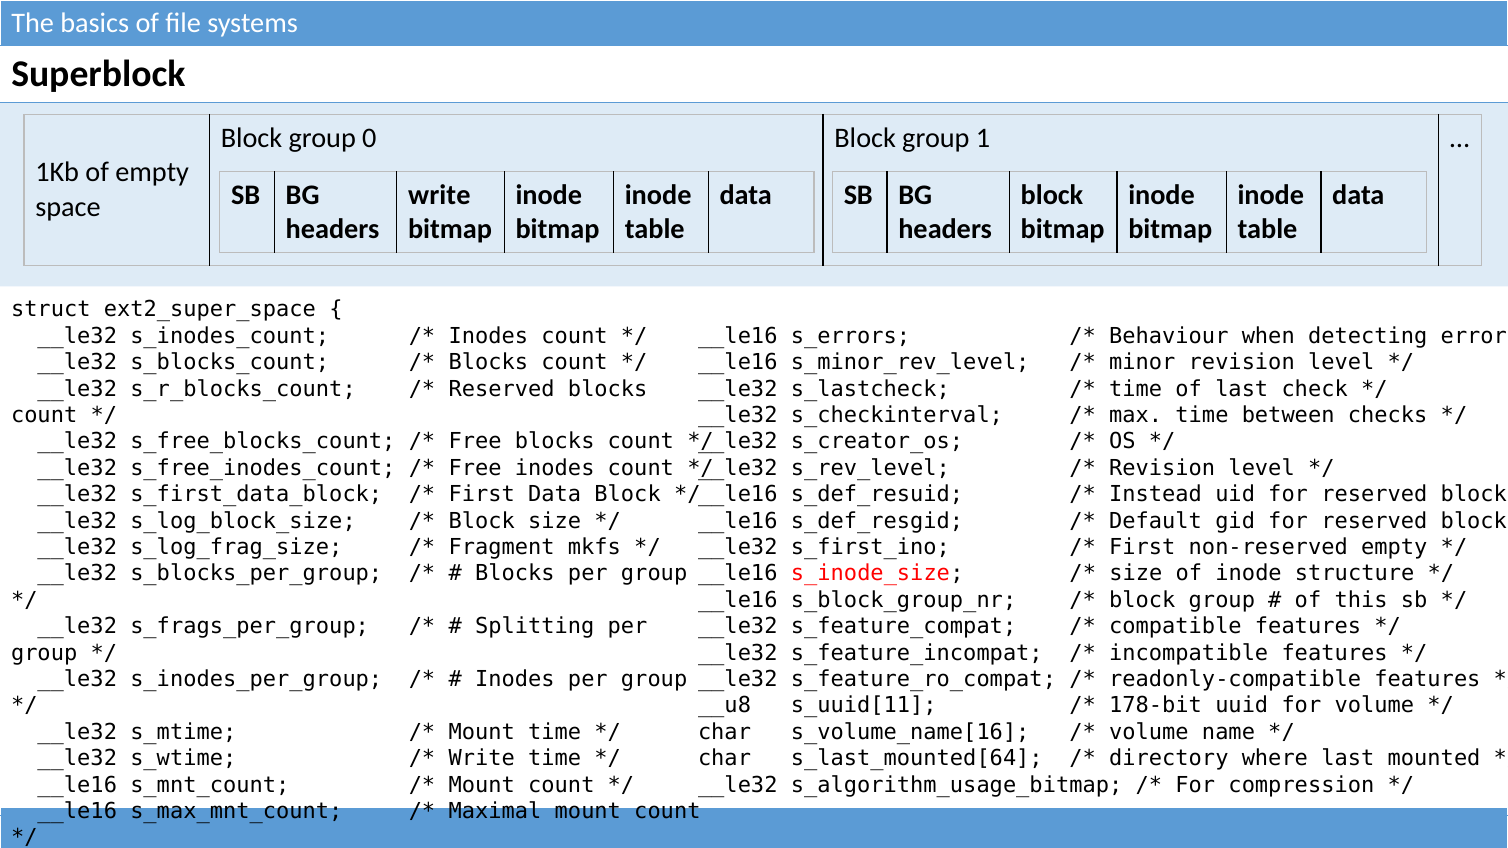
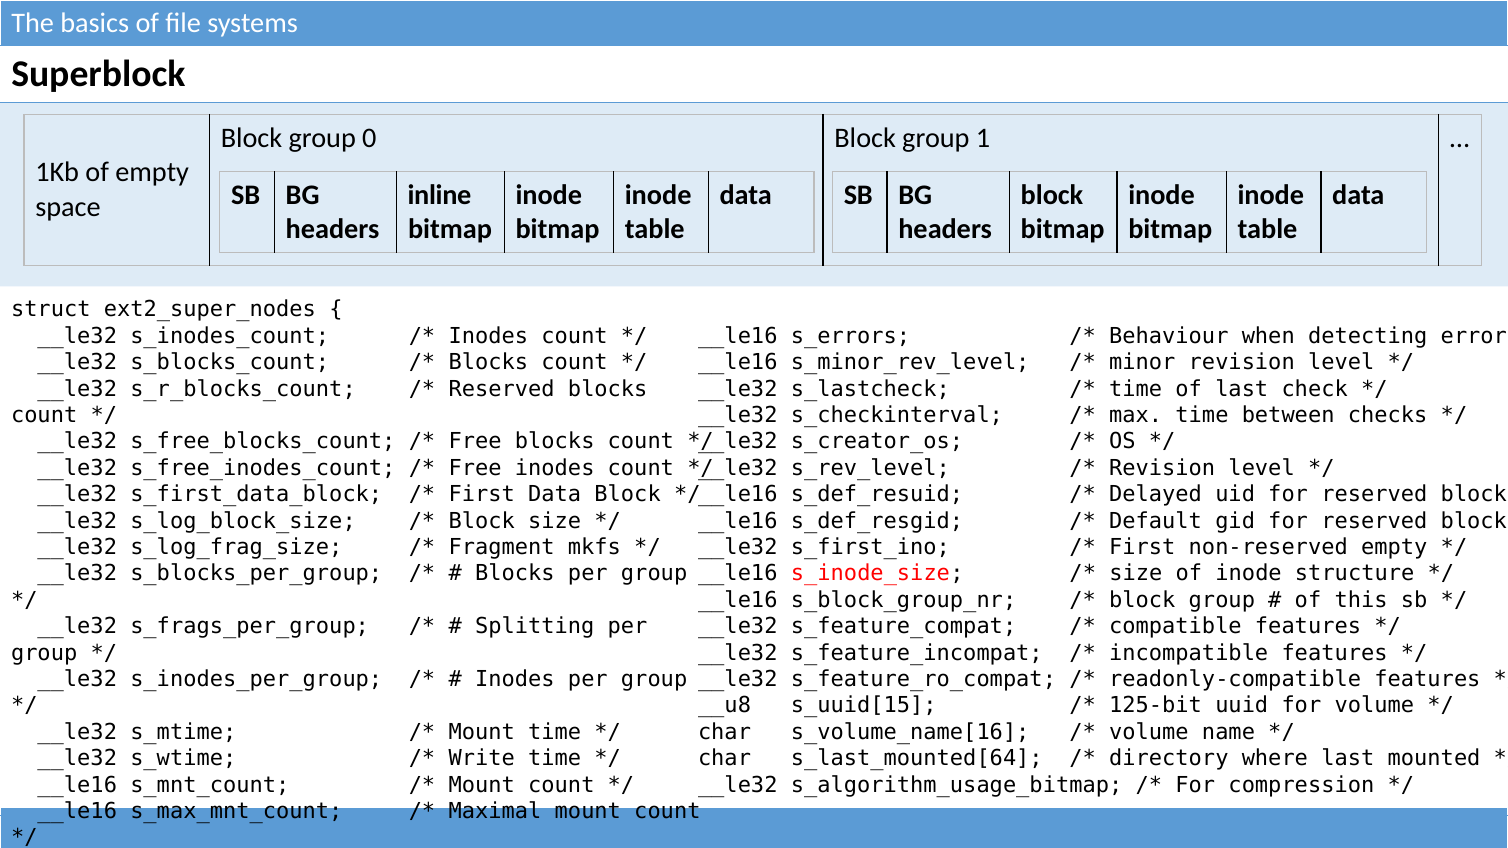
write: write -> inline (439, 195)
ext2_super_space: ext2_super_space -> ext2_super_nodes (210, 310)
Instead: Instead -> Delayed (1156, 495)
s_uuid[11: s_uuid[11 -> s_uuid[15 (864, 706)
178-bit: 178-bit -> 125-bit (1156, 706)
